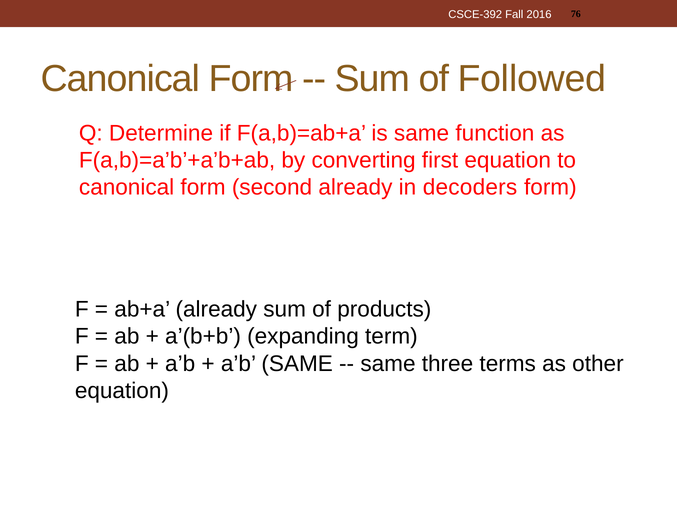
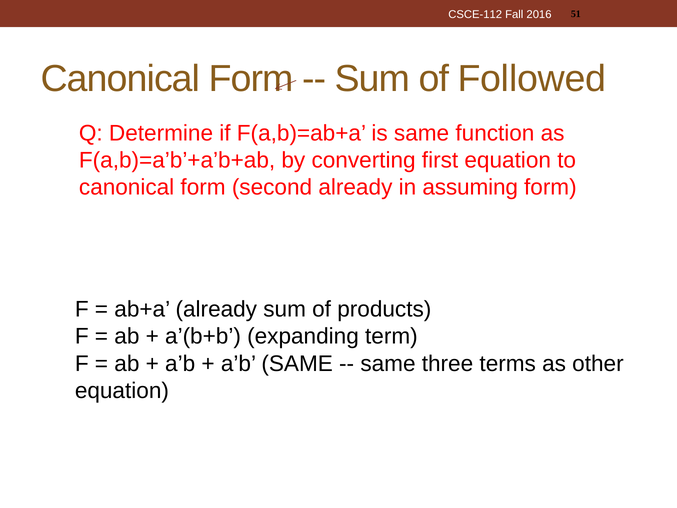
CSCE-392: CSCE-392 -> CSCE-112 (475, 14)
76: 76 -> 51 (576, 14)
decoders: decoders -> assuming (470, 187)
